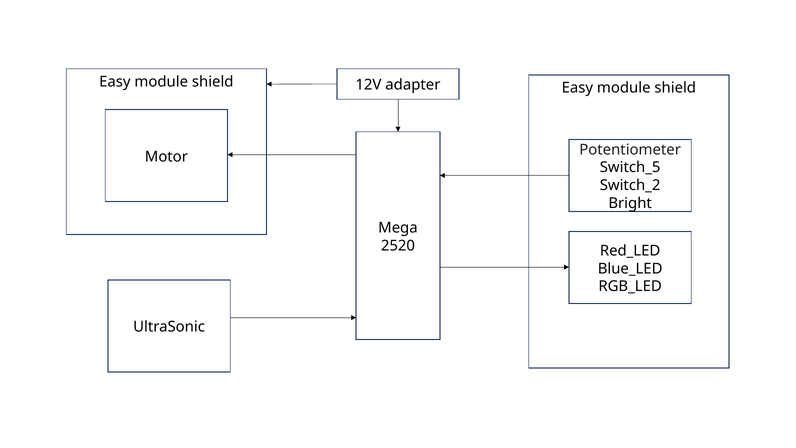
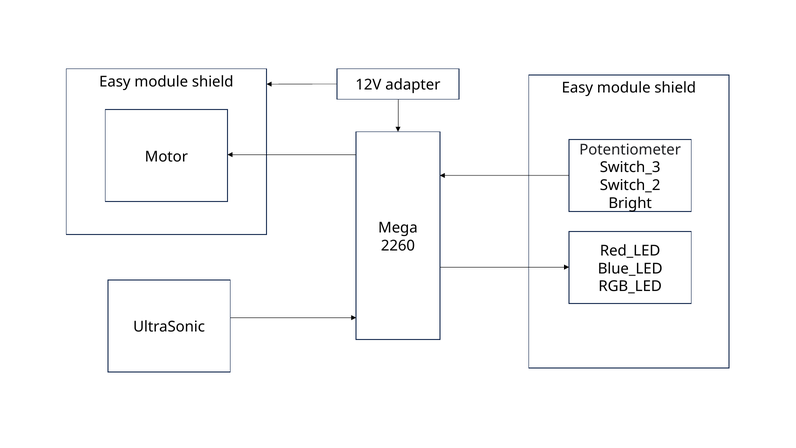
Switch_5: Switch_5 -> Switch_3 (630, 167)
2520: 2520 -> 2260 (398, 245)
